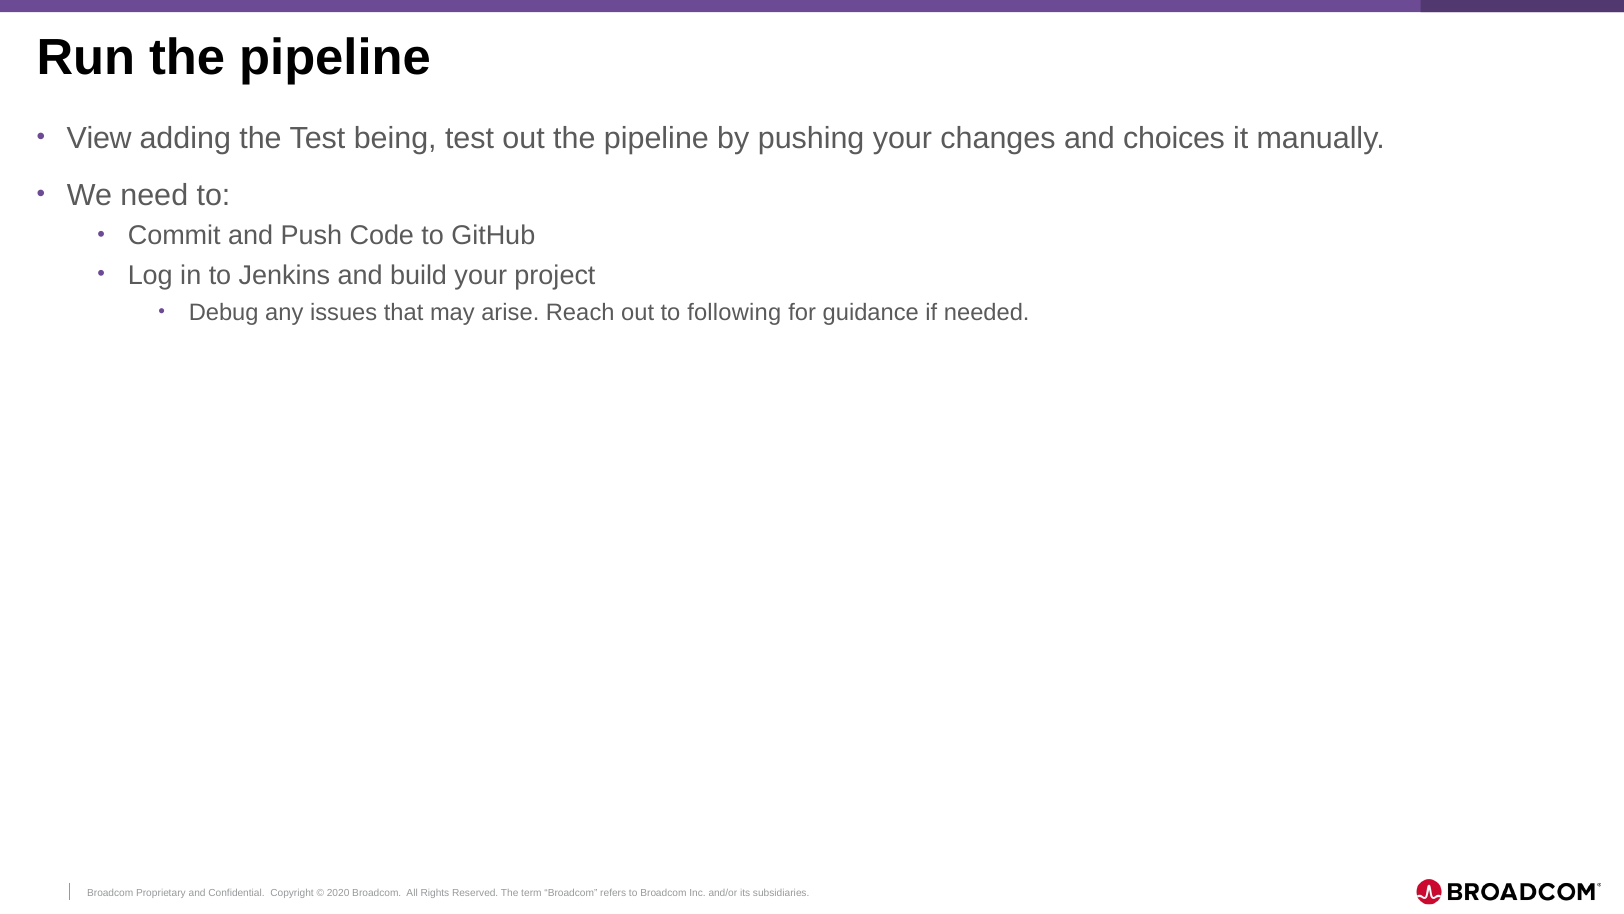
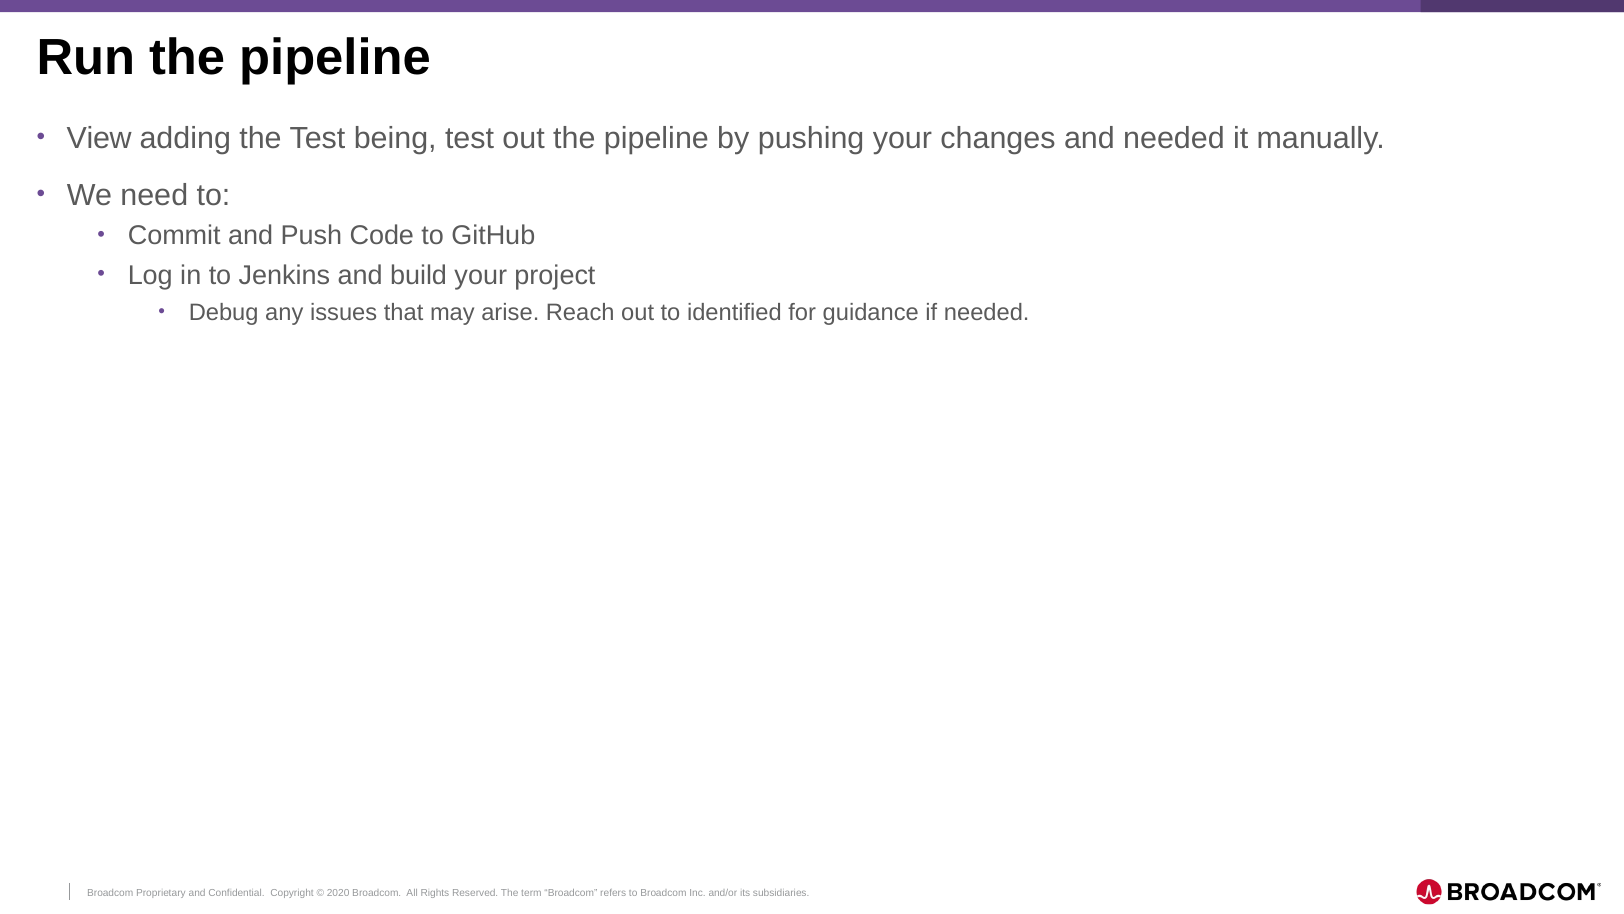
and choices: choices -> needed (1174, 138)
following: following -> identified (734, 312)
